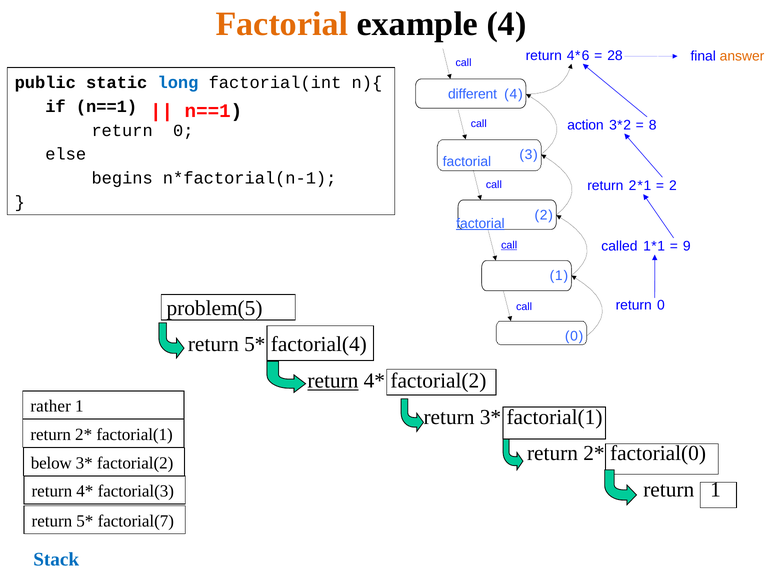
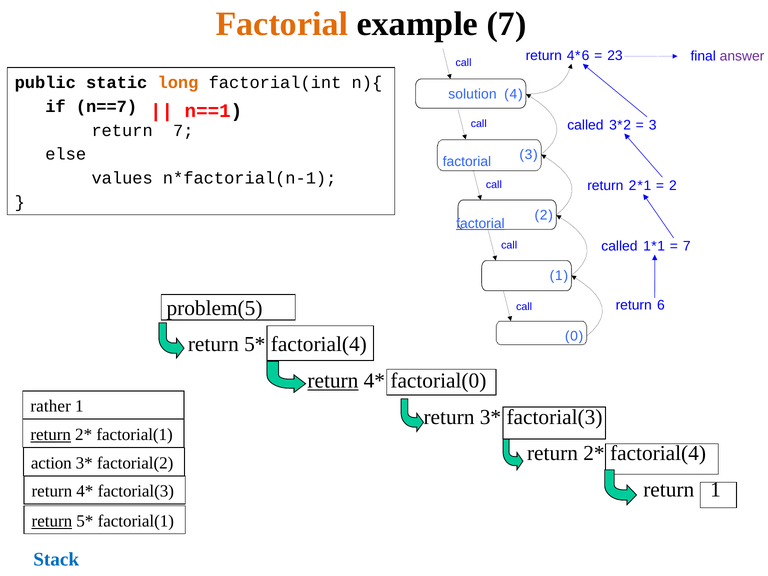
example 4: 4 -> 7 (507, 24)
28: 28 -> 23 (615, 56)
answer colour: orange -> purple (742, 56)
long colour: blue -> orange (178, 83)
different: different -> solution (472, 94)
if n==1: n==1 -> n==7 (107, 106)
action: action -> called (585, 125)
8: 8 -> 3 (653, 125)
0: 0 -> 7 (183, 130)
begins: begins -> values (122, 178)
9: 9 -> 7 (687, 246)
call underline: present -> none (509, 245)
0: 0 -> 6 (661, 305)
factorial(2: factorial(2 -> factorial(0 (438, 381)
factorial(1: factorial(1 -> factorial(3 (554, 417)
return underline: none -> present (51, 434)
factorial(0: factorial(0 -> factorial(4 (658, 453)
below: below -> action (51, 463)
return underline: none -> present (52, 521)
factorial(7: factorial(7 -> factorial(1 (136, 521)
